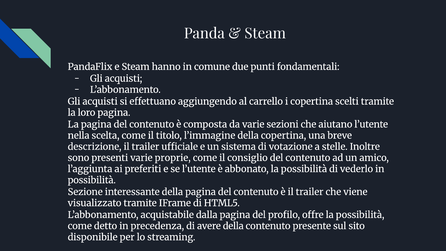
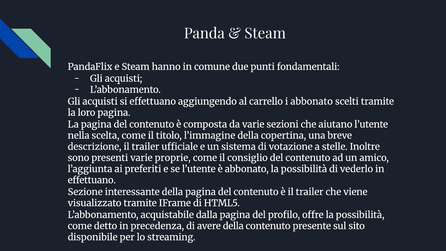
i copertina: copertina -> abbonato (312, 101)
possibilità: possibilità -> effettuano (92, 180)
